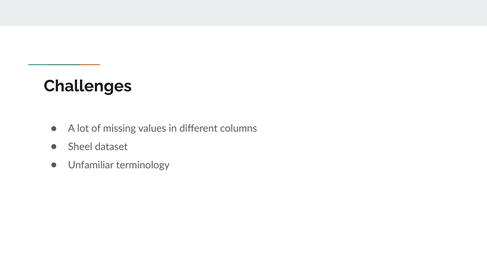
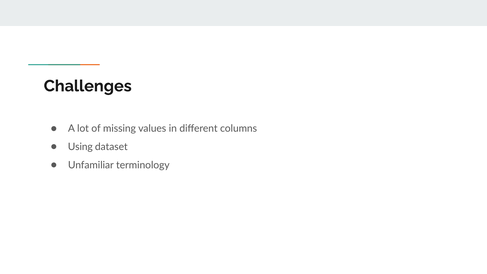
Sheel: Sheel -> Using (80, 147)
